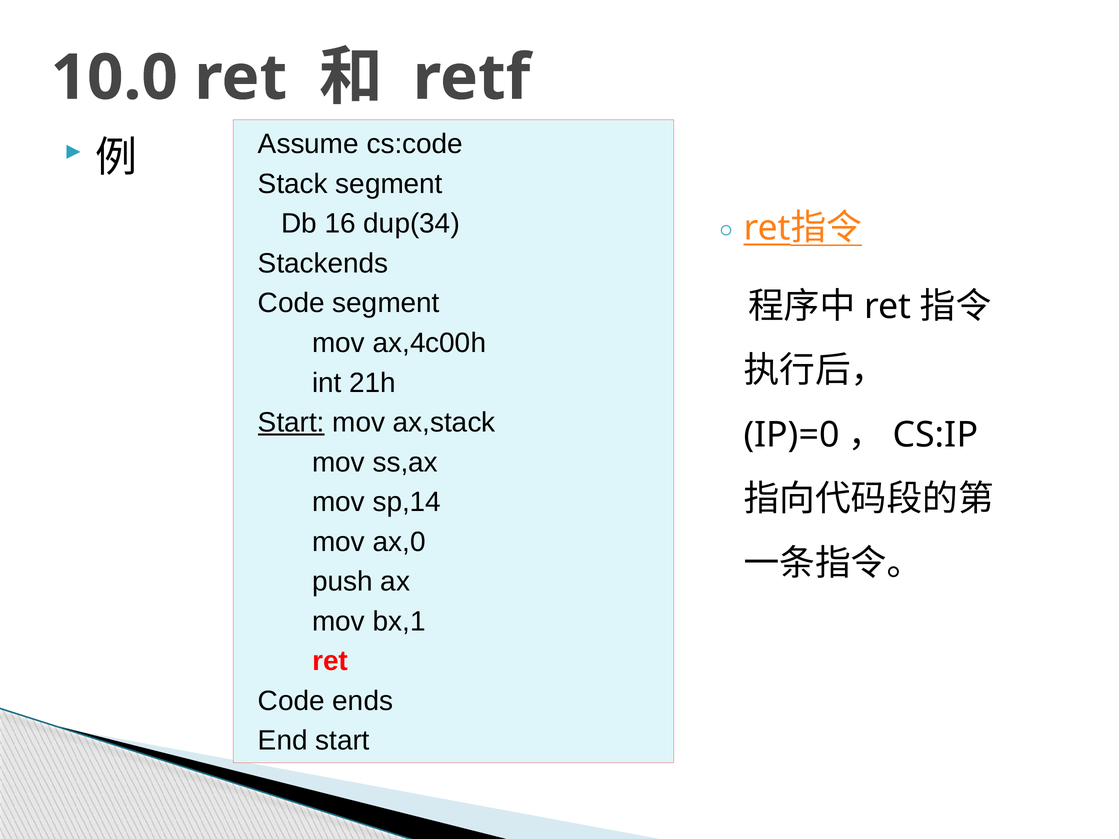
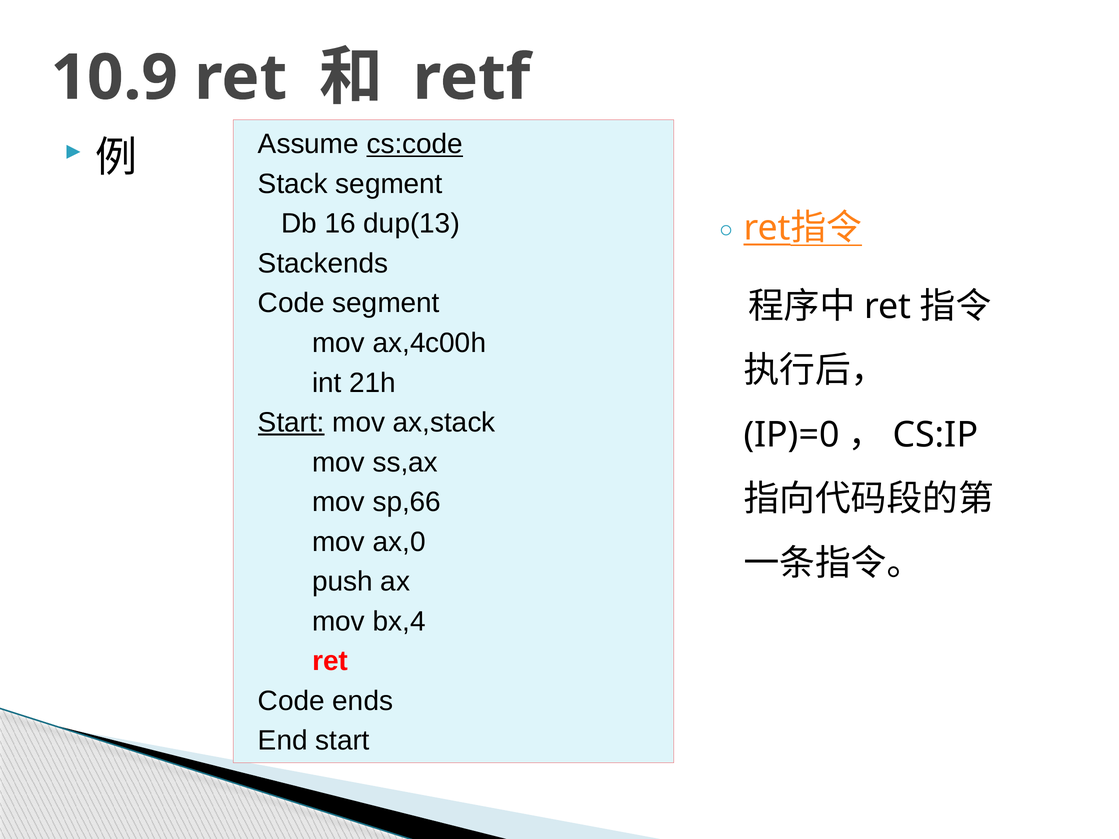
10.0: 10.0 -> 10.9 (114, 78)
cs:code underline: none -> present (415, 144)
dup(34: dup(34 -> dup(13 (412, 224)
sp,14: sp,14 -> sp,66 (407, 502)
bx,1: bx,1 -> bx,4 (399, 622)
